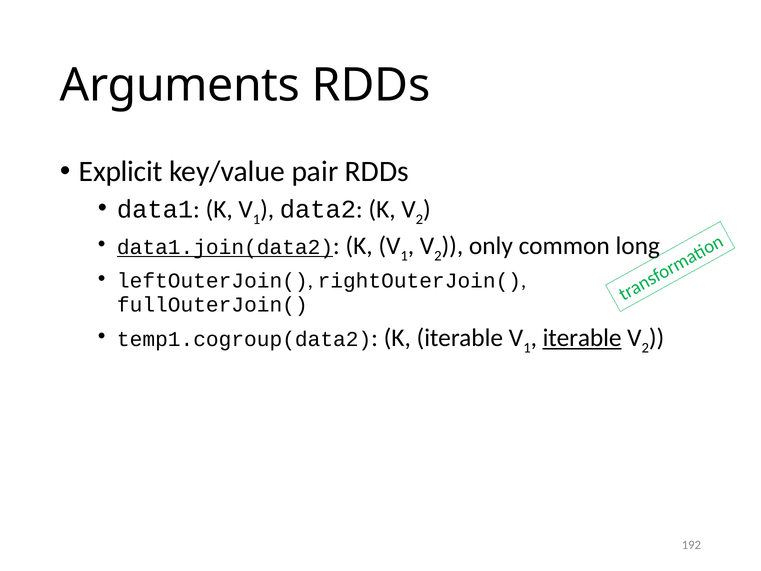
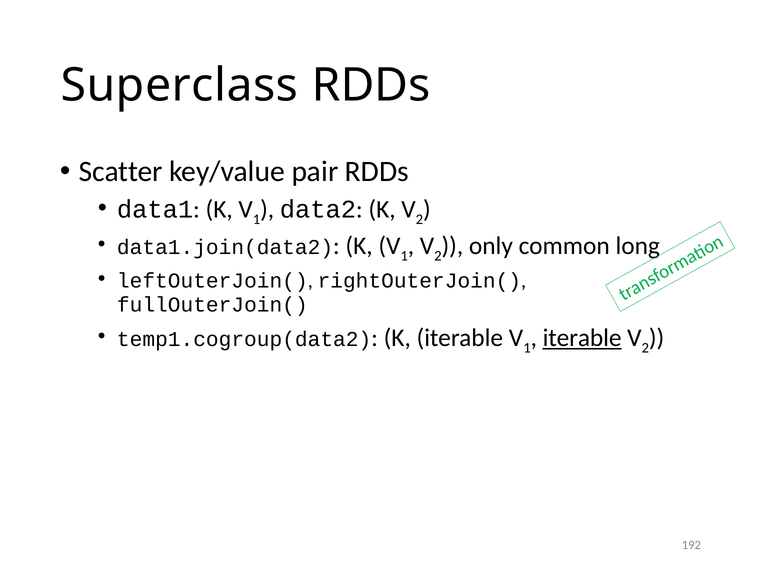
Arguments: Arguments -> Superclass (179, 85)
Explicit: Explicit -> Scatter (121, 171)
data1.join(data2 underline: present -> none (225, 247)
